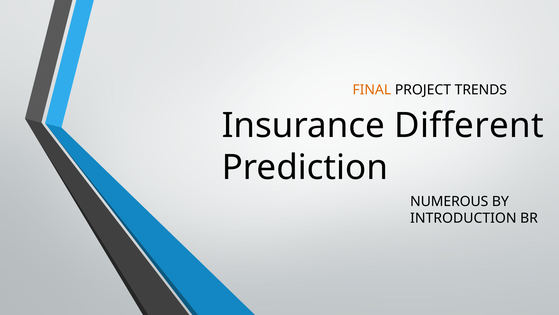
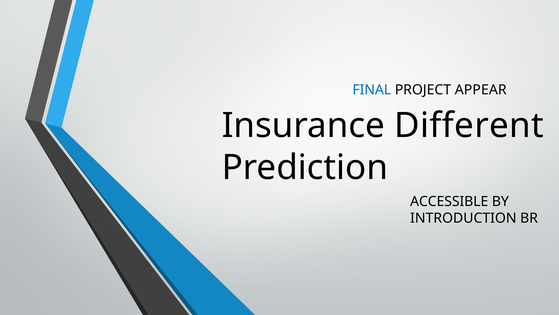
FINAL colour: orange -> blue (372, 90)
TRENDS: TRENDS -> APPEAR (481, 90)
NUMEROUS: NUMEROUS -> ACCESSIBLE (449, 201)
